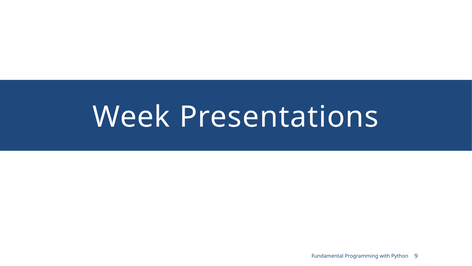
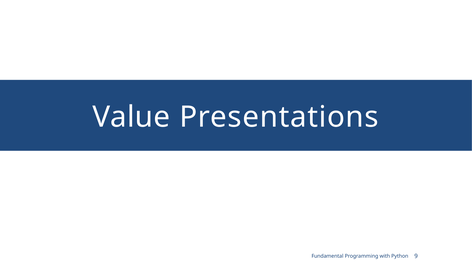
Week: Week -> Value (131, 117)
